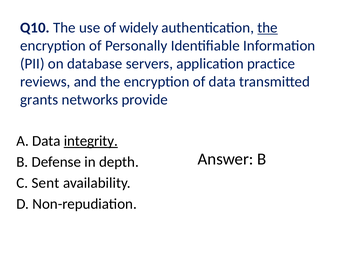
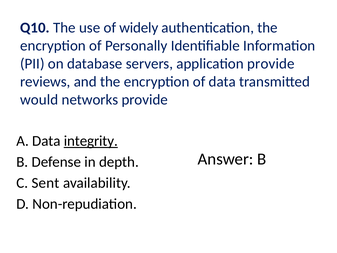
the underline: present -> none (268, 28)
application practice: practice -> provide (271, 64)
grants: grants -> would (39, 100)
